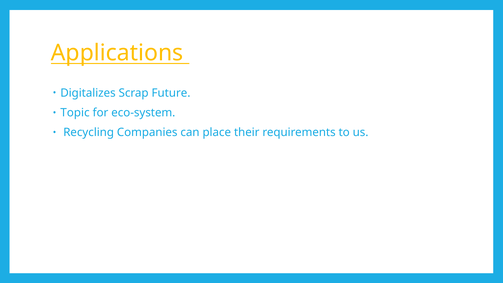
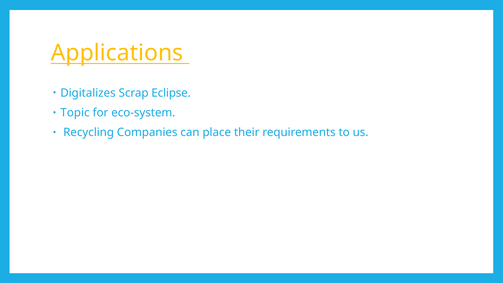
Future: Future -> Eclipse (171, 93)
